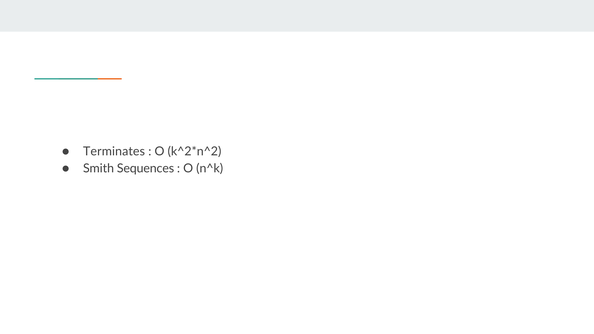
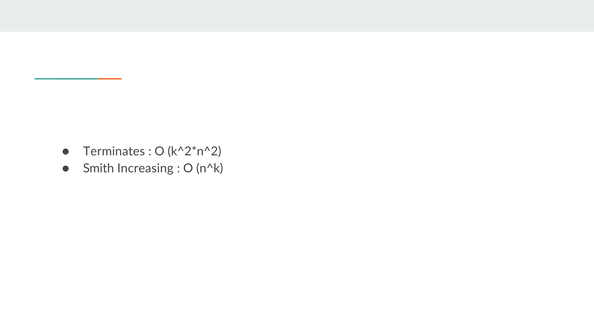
Sequences: Sequences -> Increasing (145, 169)
